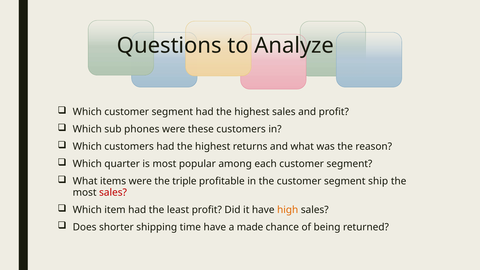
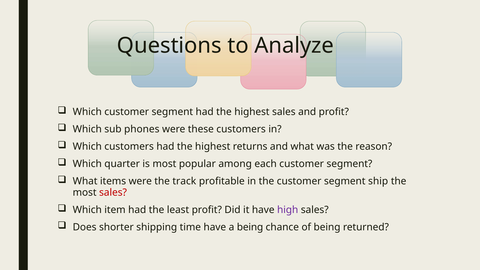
triple: triple -> track (184, 181)
high colour: orange -> purple (288, 210)
a made: made -> being (250, 227)
